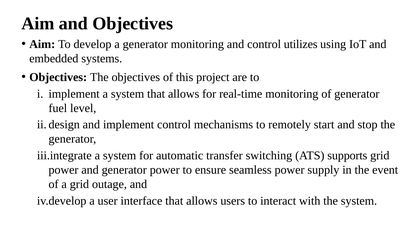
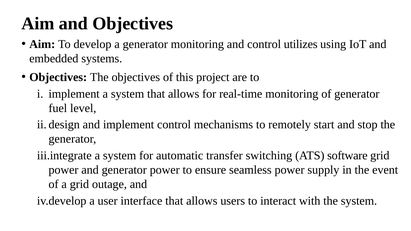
supports: supports -> software (347, 156)
